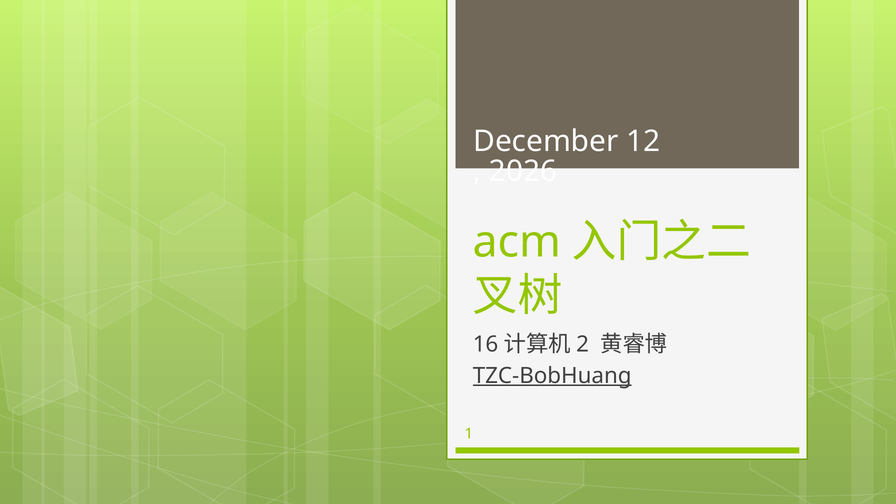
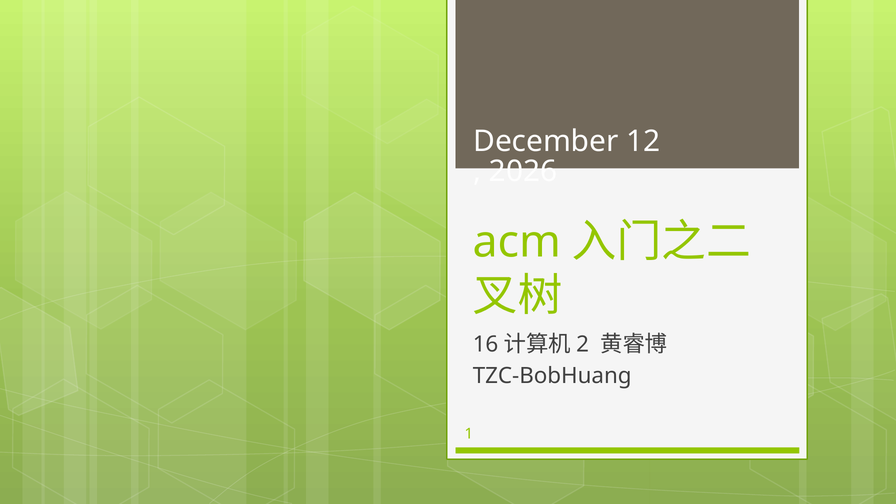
TZC-BobHuang underline: present -> none (552, 376)
